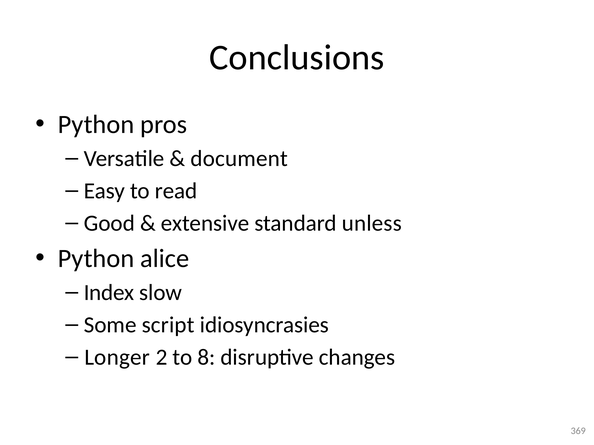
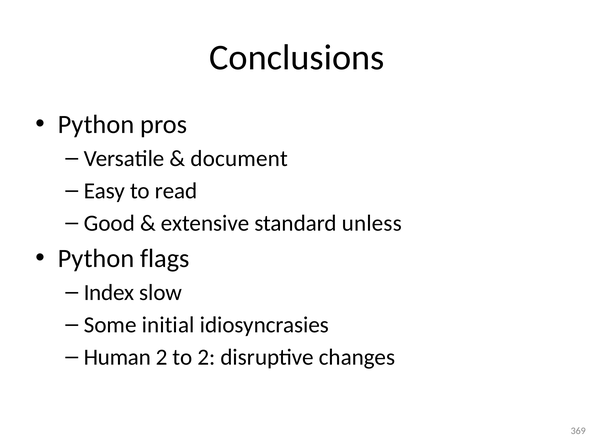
alice: alice -> flags (165, 259)
script: script -> initial (168, 325)
Longer: Longer -> Human (117, 358)
to 8: 8 -> 2 (206, 358)
